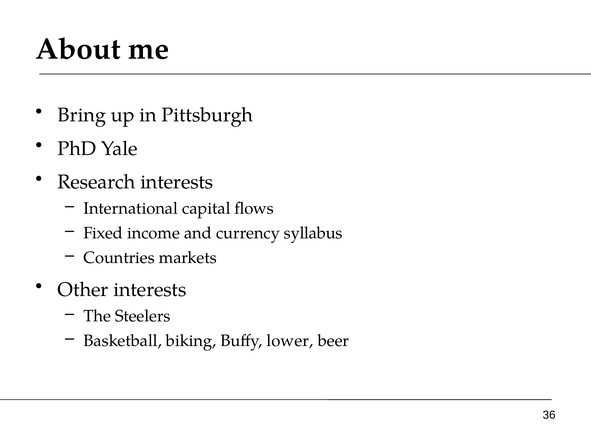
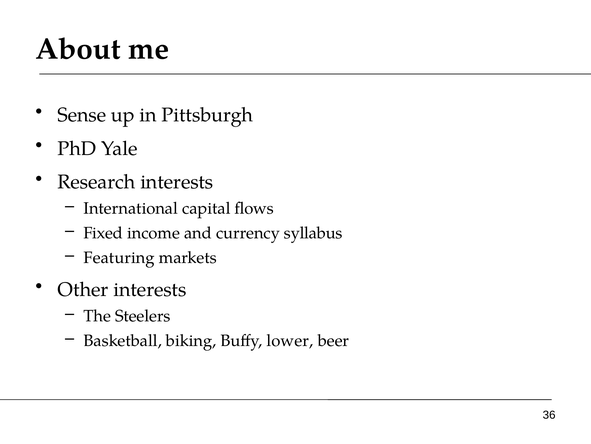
Bring: Bring -> Sense (82, 115)
Countries: Countries -> Featuring (119, 257)
